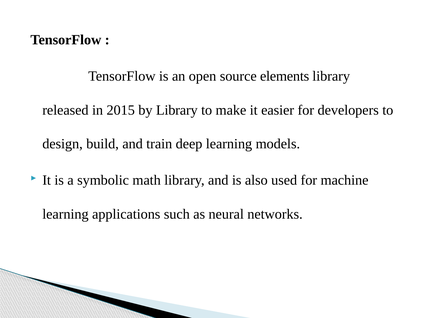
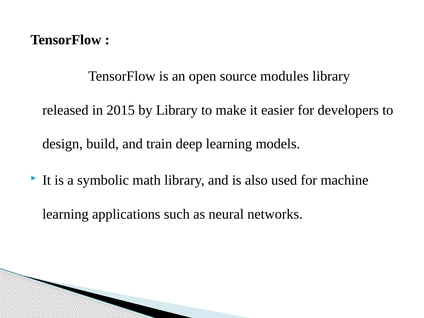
elements: elements -> modules (284, 76)
